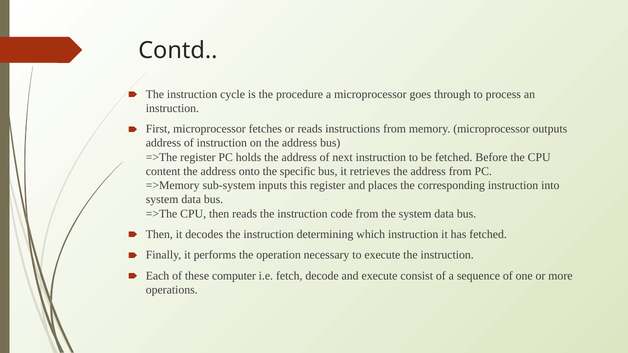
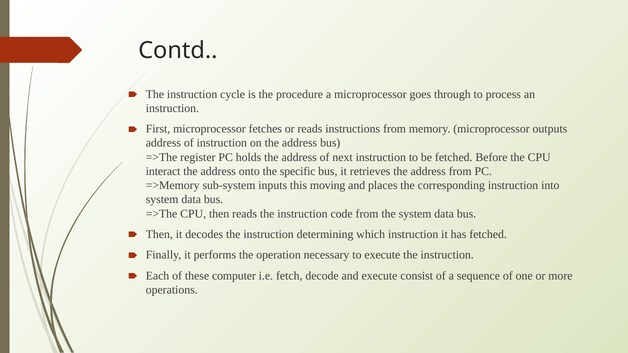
content: content -> interact (163, 171)
this register: register -> moving (328, 186)
